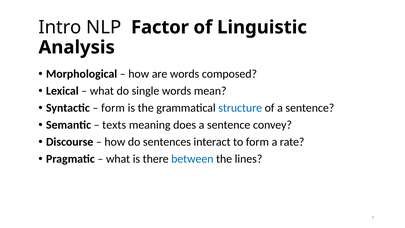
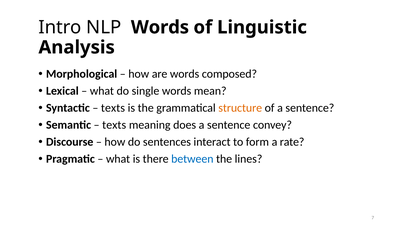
NLP Factor: Factor -> Words (160, 27)
form: form -> texts (113, 108)
structure colour: blue -> orange (240, 108)
